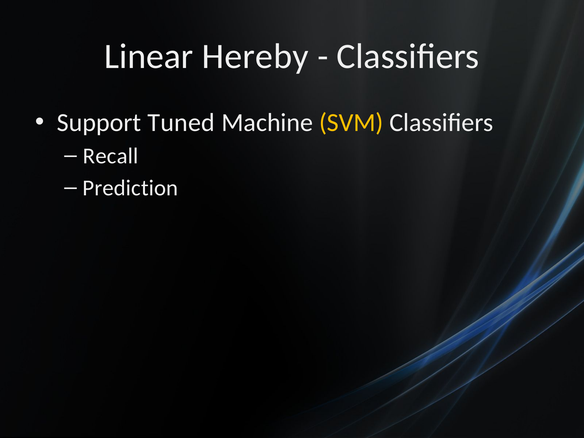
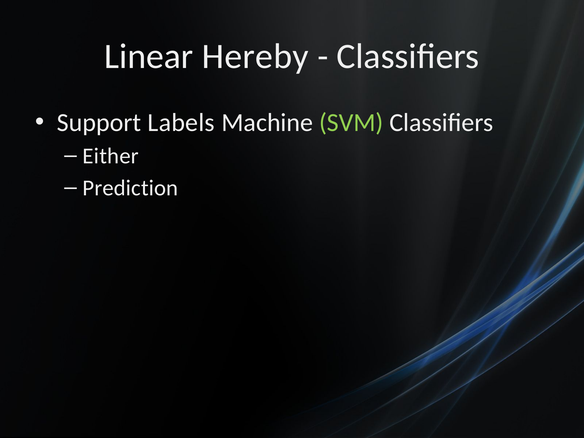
Tuned: Tuned -> Labels (181, 123)
SVM colour: yellow -> light green (351, 123)
Recall: Recall -> Either (111, 156)
